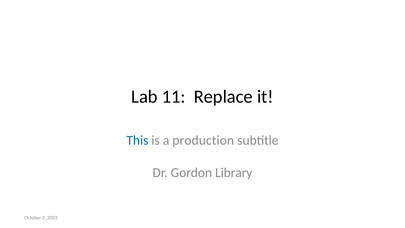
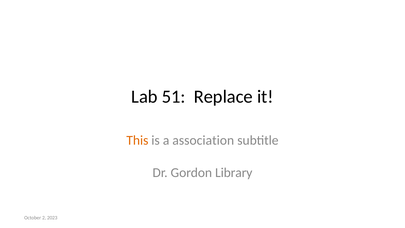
11: 11 -> 51 (174, 96)
This colour: blue -> orange (137, 140)
production: production -> association (203, 140)
